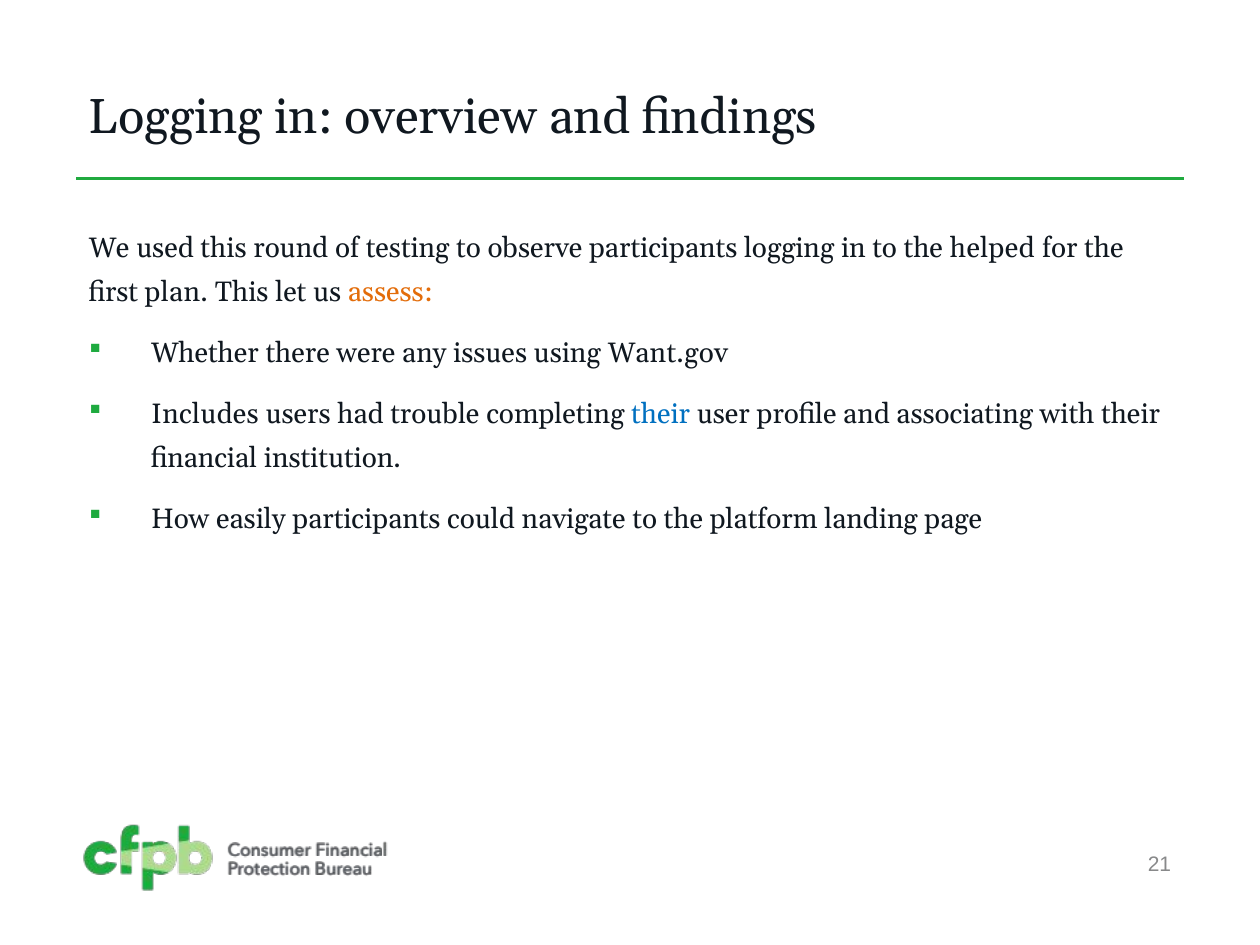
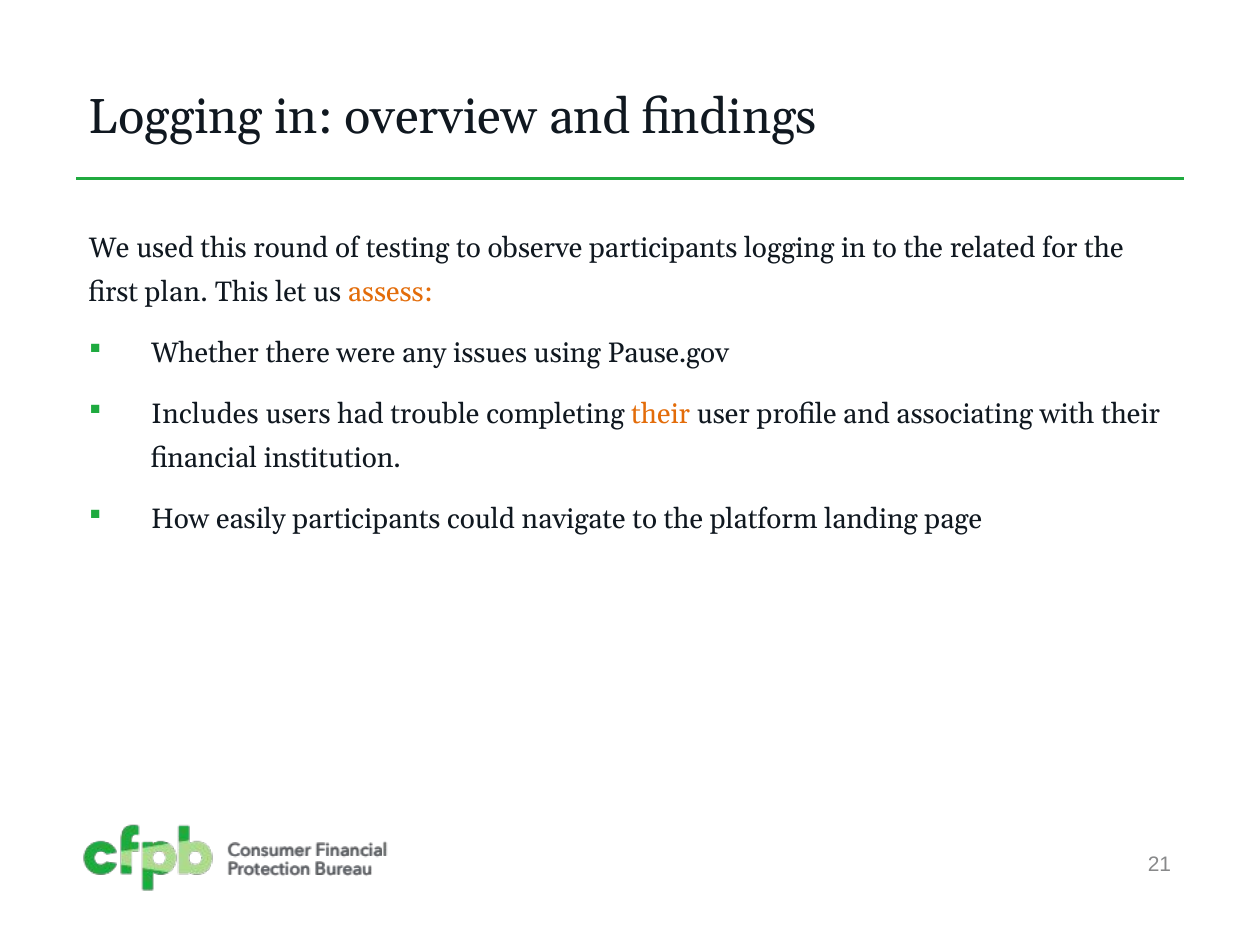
helped: helped -> related (993, 249)
Want.gov: Want.gov -> Pause.gov (668, 353)
their colour: blue -> orange (661, 415)
